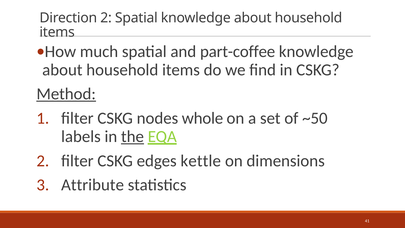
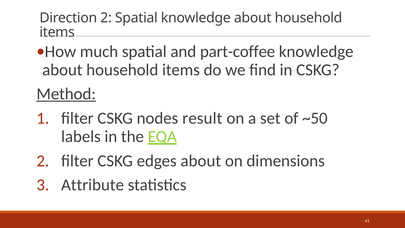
whole: whole -> result (202, 118)
the underline: present -> none (132, 136)
edges kettle: kettle -> about (201, 161)
